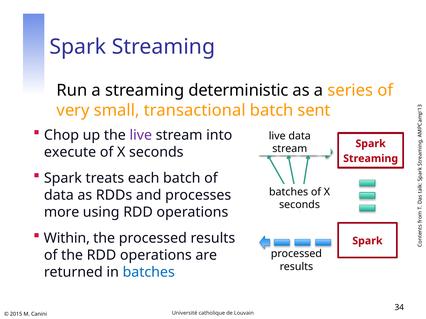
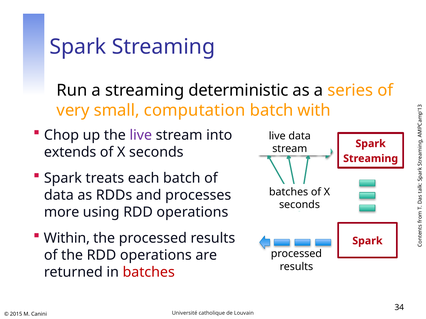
transactional: transactional -> computation (195, 110)
sent: sent -> with (314, 110)
execute: execute -> extends (70, 152)
batches colour: blue -> red (149, 273)
